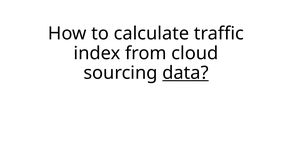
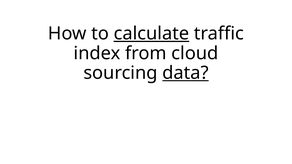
calculate underline: none -> present (151, 34)
